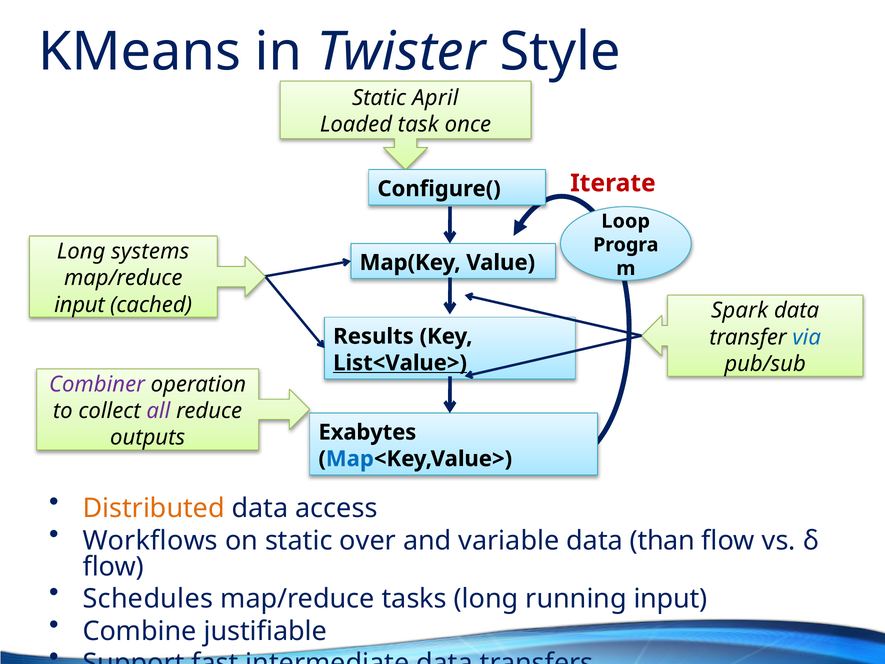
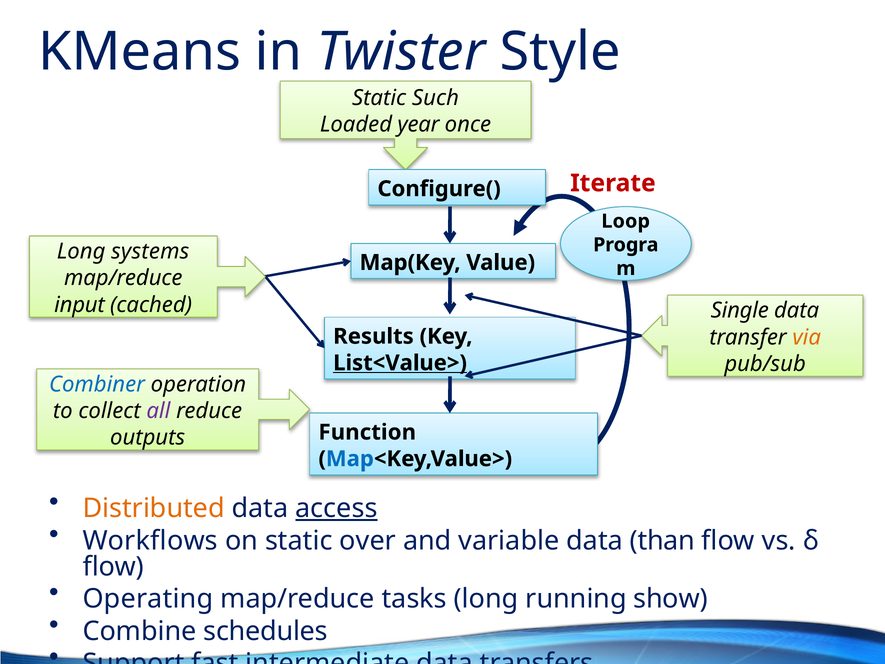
April: April -> Such (435, 98)
task: task -> year (418, 125)
Spark: Spark -> Single (740, 311)
via colour: blue -> orange (807, 337)
Combiner colour: purple -> blue (97, 384)
Exabytes: Exabytes -> Function (367, 432)
access underline: none -> present (336, 508)
Schedules: Schedules -> Operating (148, 599)
running input: input -> show (670, 599)
justifiable: justifiable -> schedules (266, 631)
